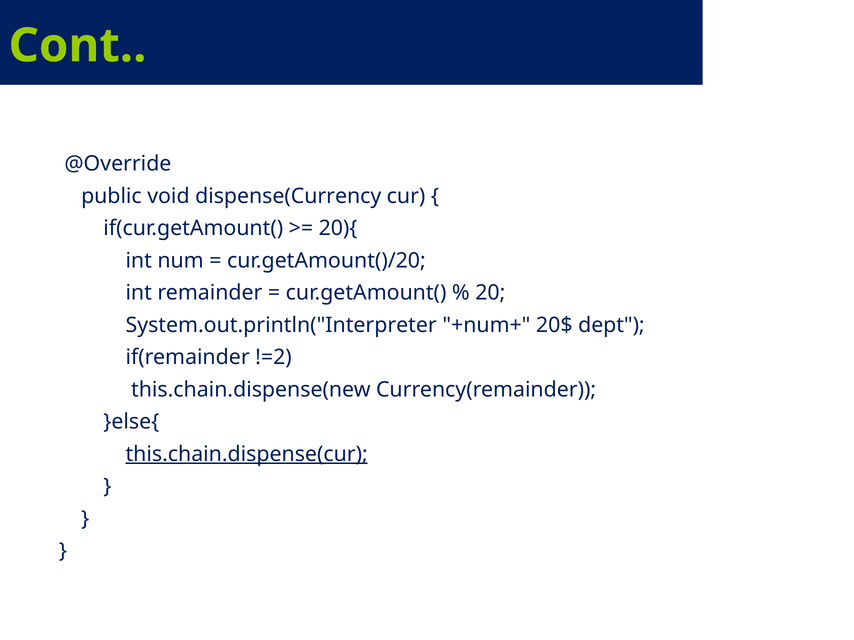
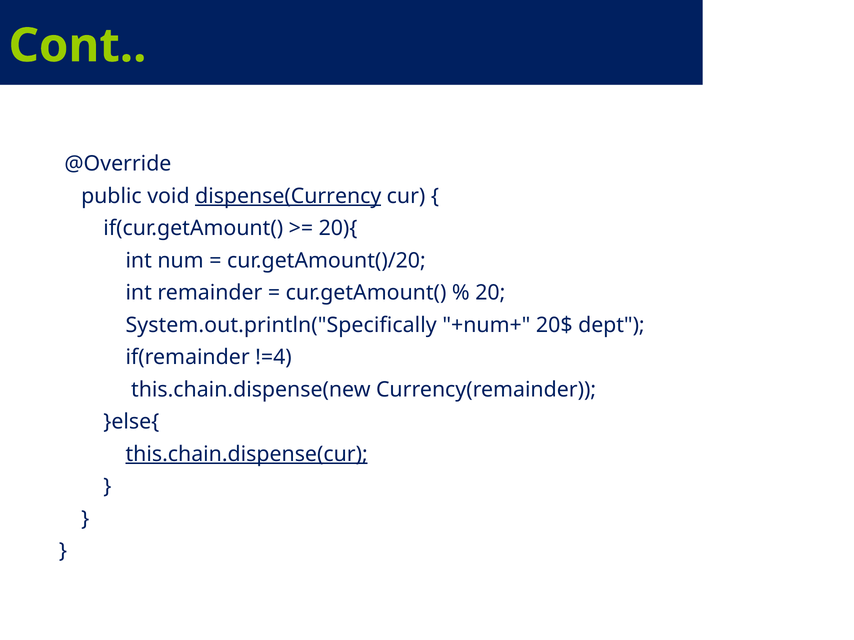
dispense(Currency underline: none -> present (288, 196)
System.out.println("Interpreter: System.out.println("Interpreter -> System.out.println("Specifically (281, 325)
!=2: !=2 -> !=4 (274, 358)
